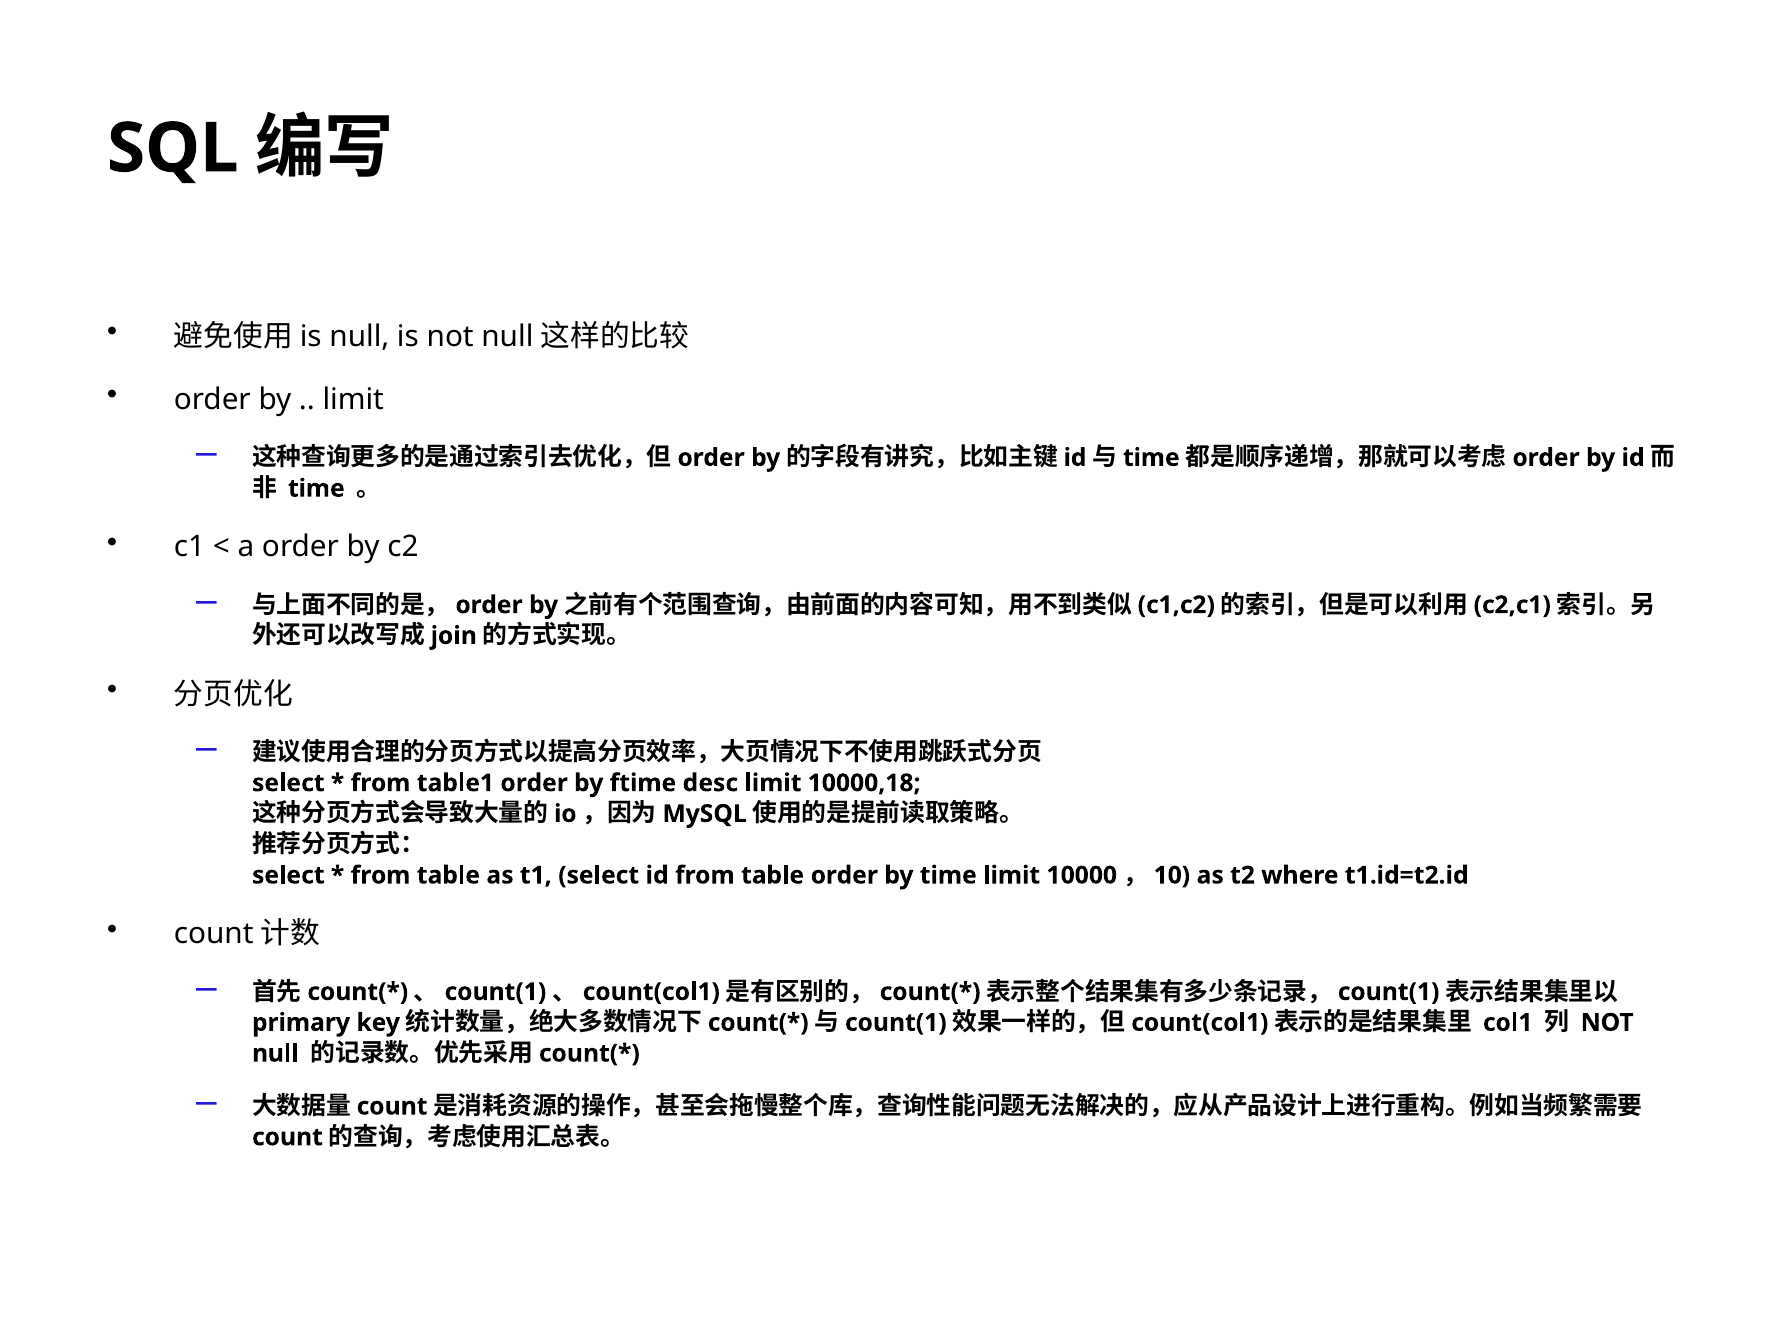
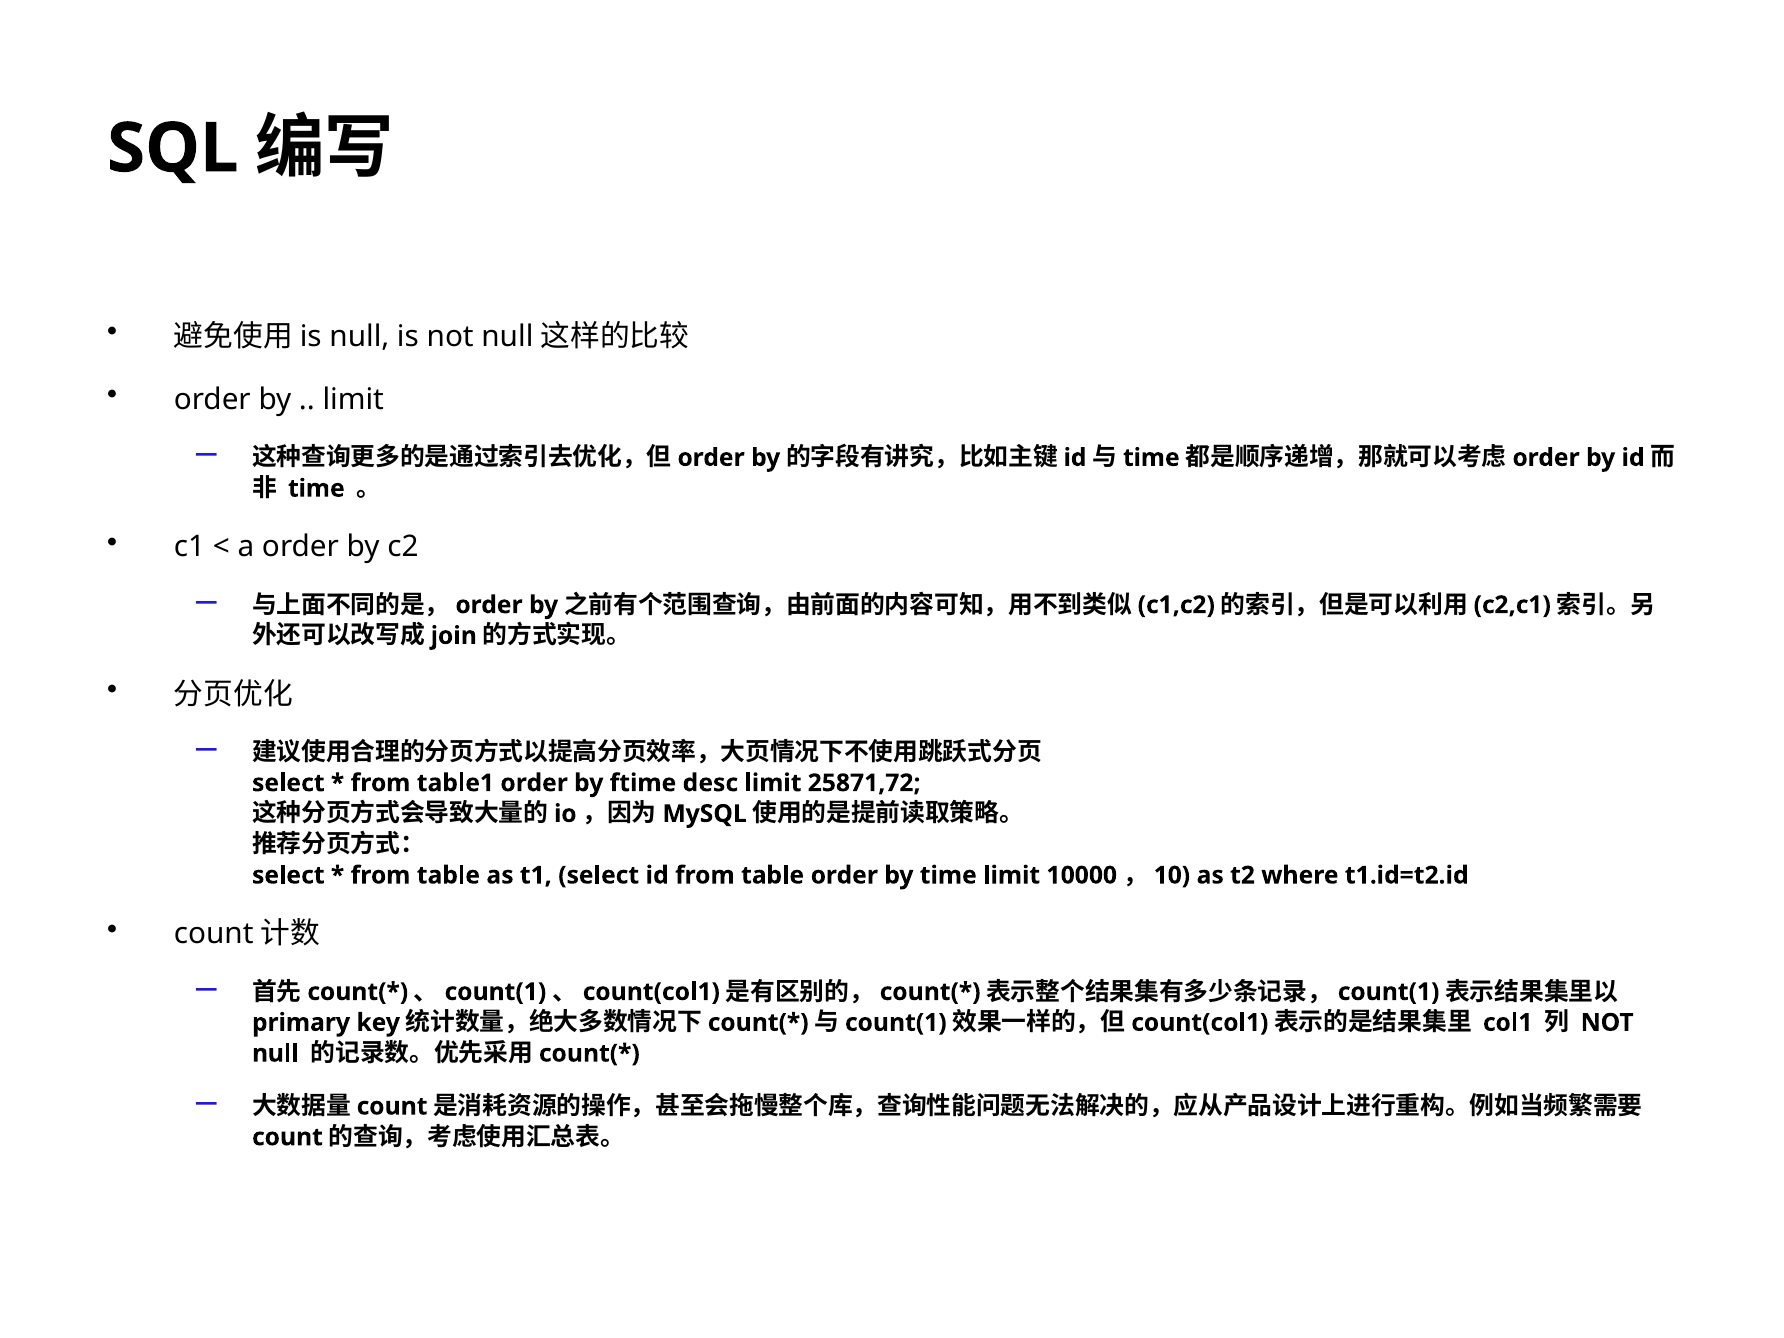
10000,18: 10000,18 -> 25871,72 (864, 783)
